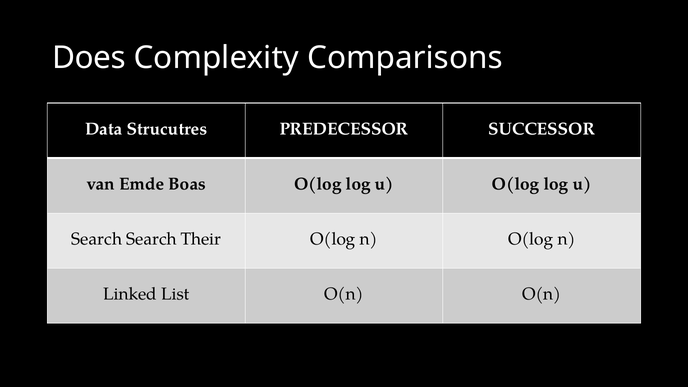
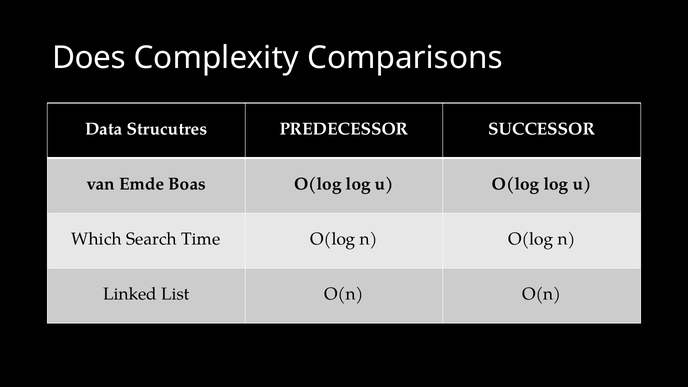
Search: Search -> Which (97, 239)
Their: Their -> Time (201, 239)
